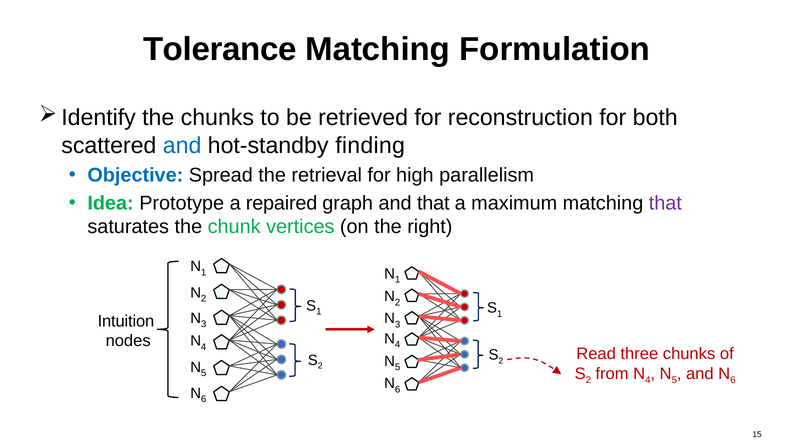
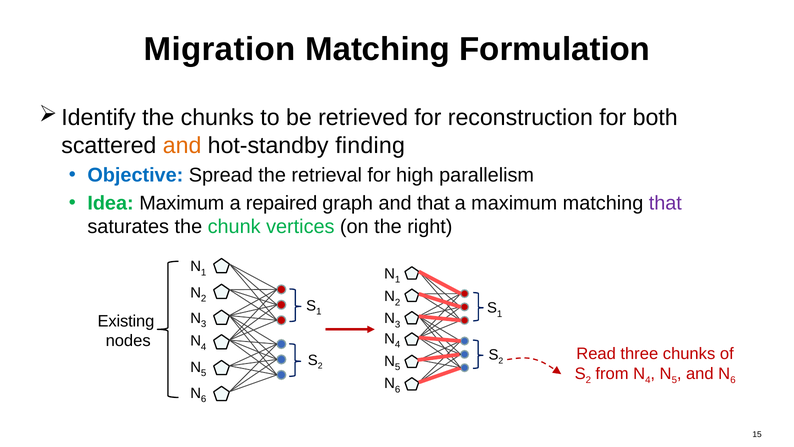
Tolerance: Tolerance -> Migration (220, 49)
and colour: blue -> orange (182, 146)
Idea Prototype: Prototype -> Maximum (182, 203)
Intuition: Intuition -> Existing (126, 321)
